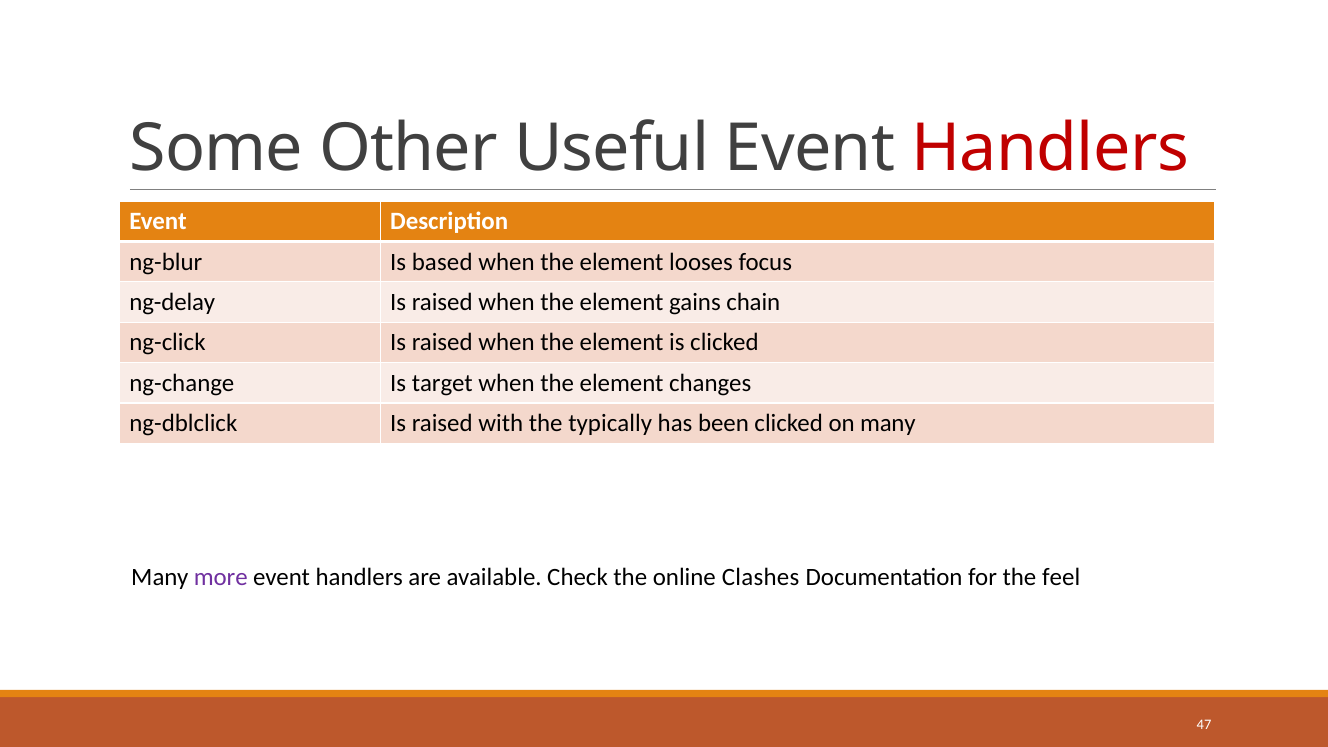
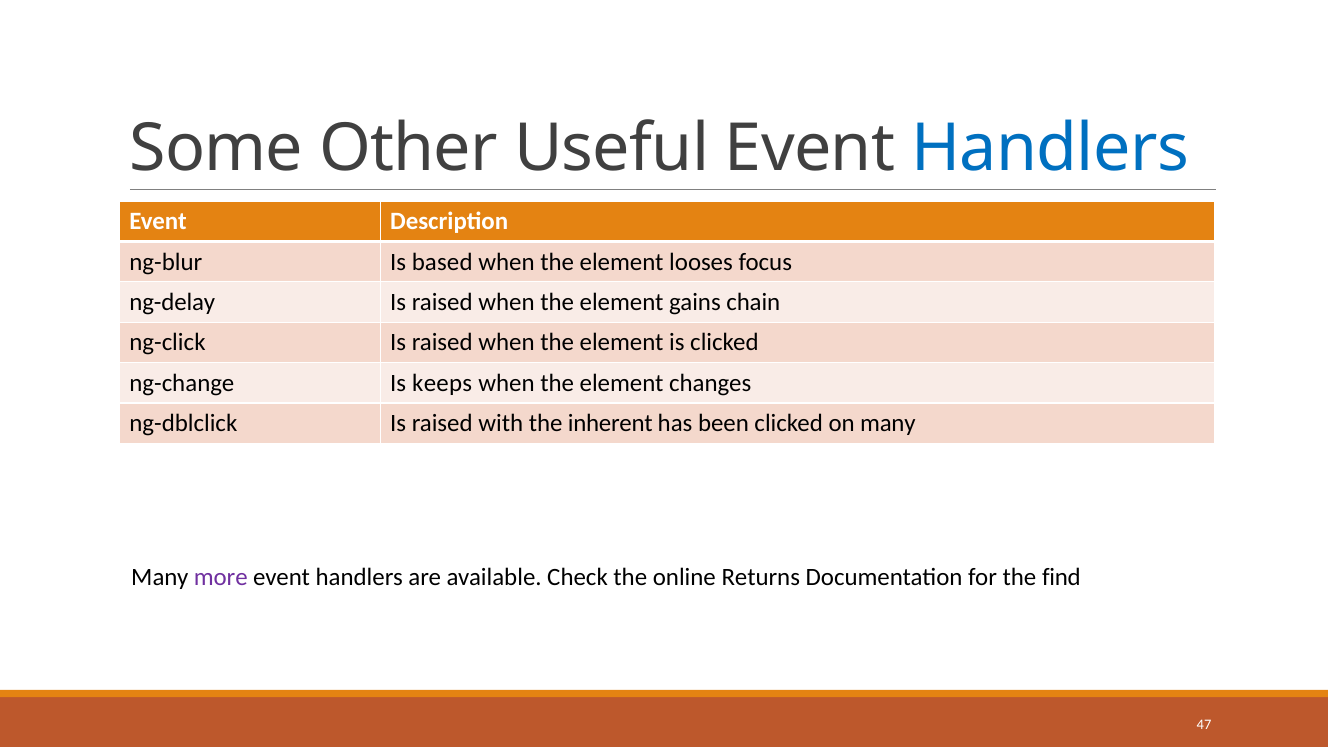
Handlers colour: red -> blue (1050, 149)
target: target -> keeps (442, 383)
typically: typically -> inherent (610, 424)
Clashes: Clashes -> Returns (761, 578)
feel: feel -> find (1061, 578)
